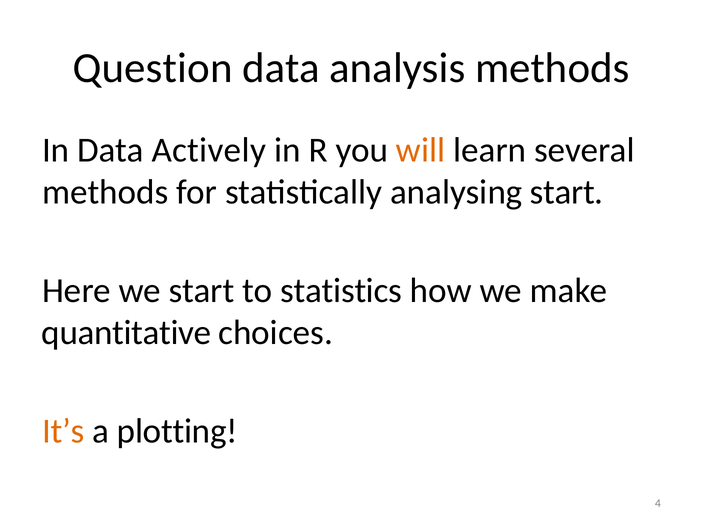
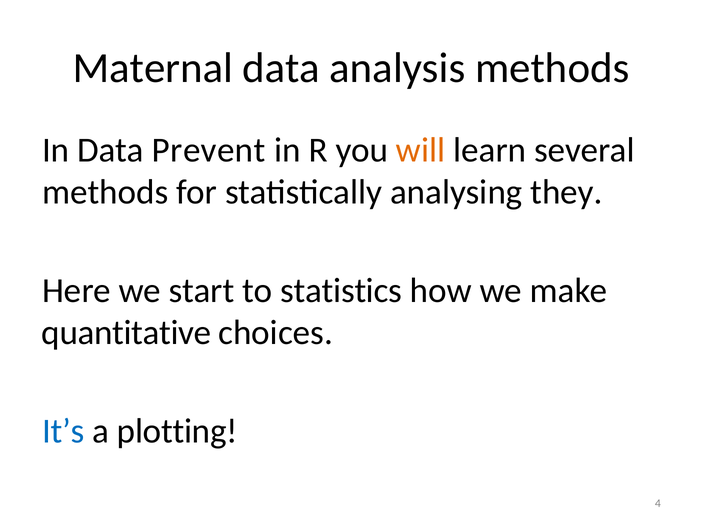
Question: Question -> Maternal (153, 68)
Actively: Actively -> Prevent (209, 150)
analysing start: start -> they (566, 192)
It’s colour: orange -> blue (63, 431)
